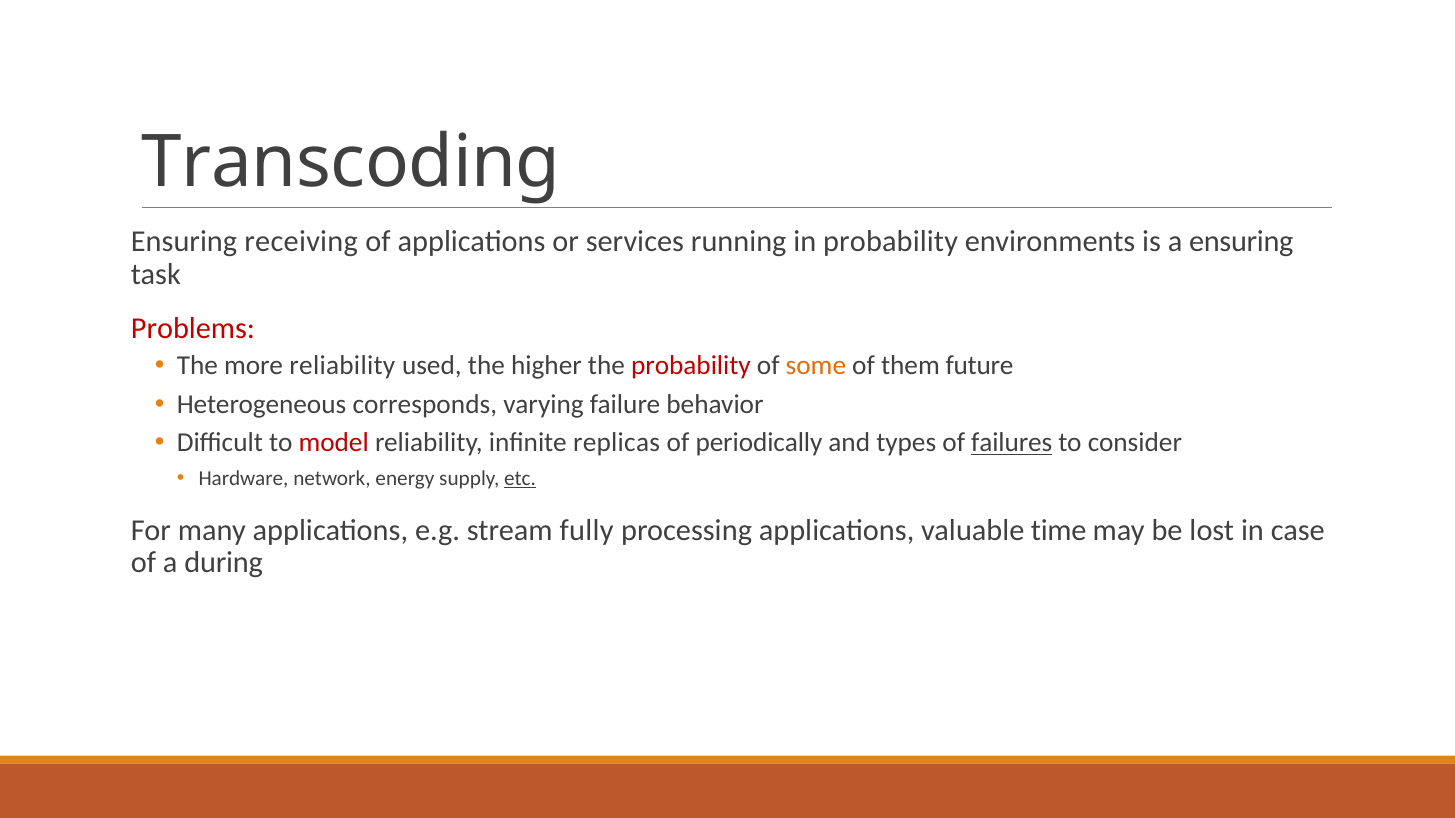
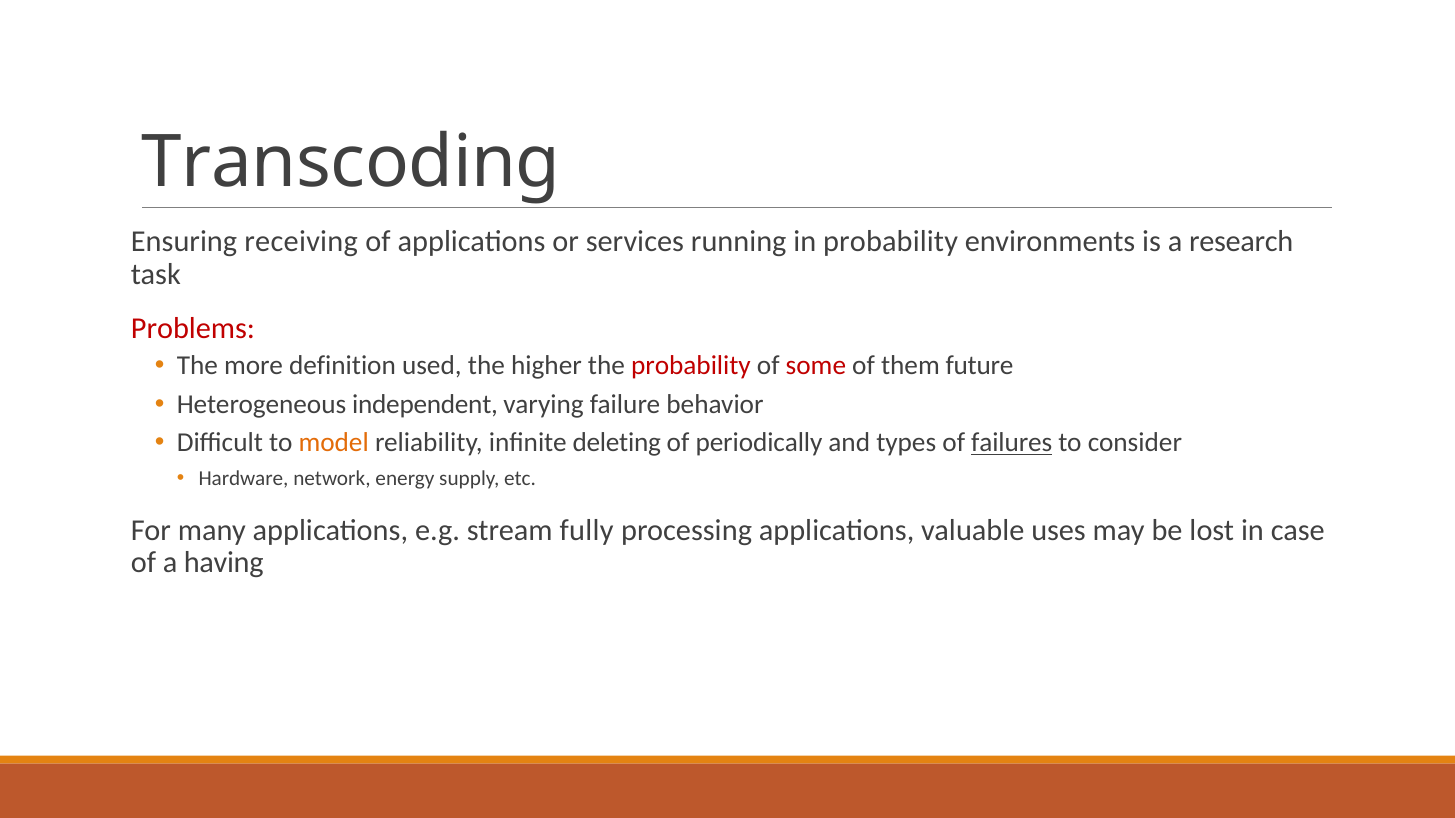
a ensuring: ensuring -> research (1241, 242)
more reliability: reliability -> definition (342, 366)
some colour: orange -> red (816, 366)
corresponds: corresponds -> independent (425, 404)
model colour: red -> orange (334, 443)
replicas: replicas -> deleting (617, 443)
etc underline: present -> none (520, 478)
time: time -> uses (1059, 530)
during: during -> having (224, 563)
